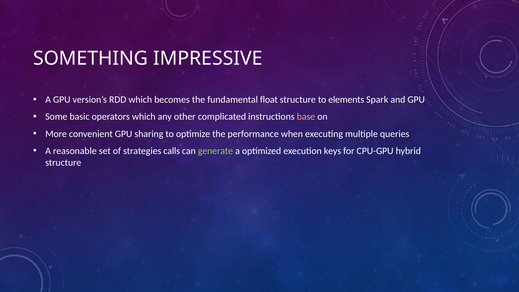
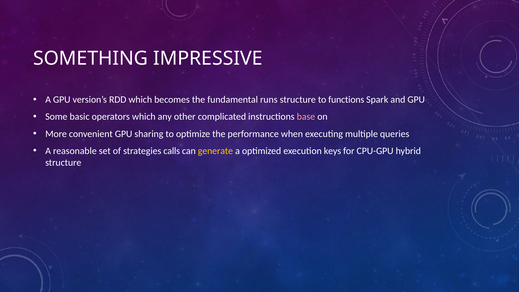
float: float -> runs (269, 100)
elements: elements -> functions (346, 100)
generate colour: light green -> yellow (215, 151)
